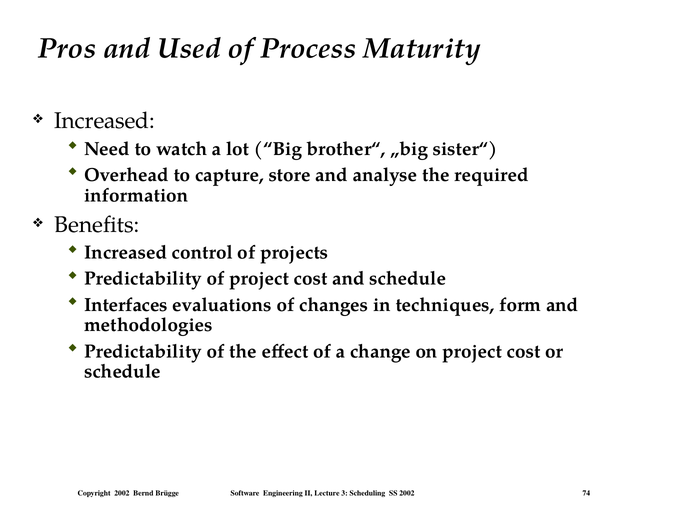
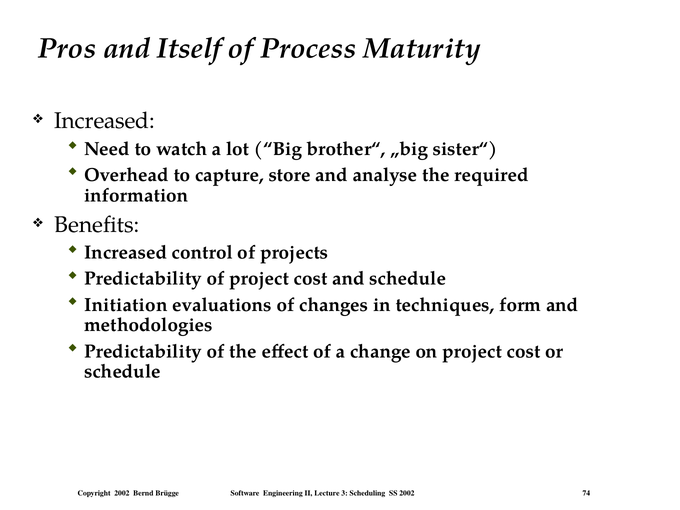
Used: Used -> Itself (189, 48)
Interfaces: Interfaces -> Initiation (126, 305)
